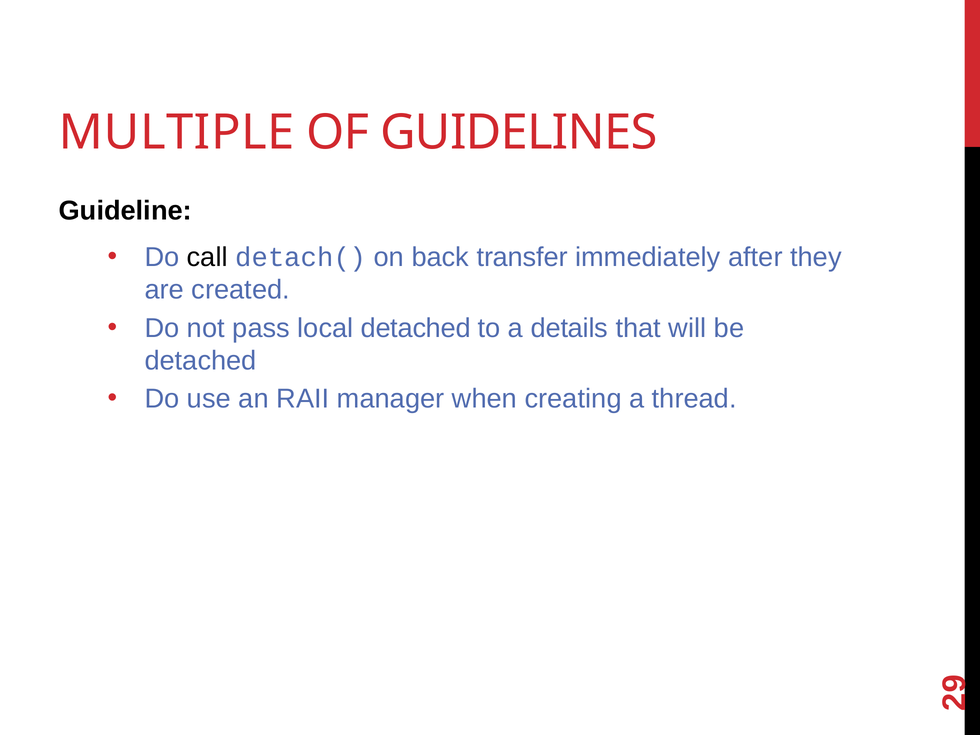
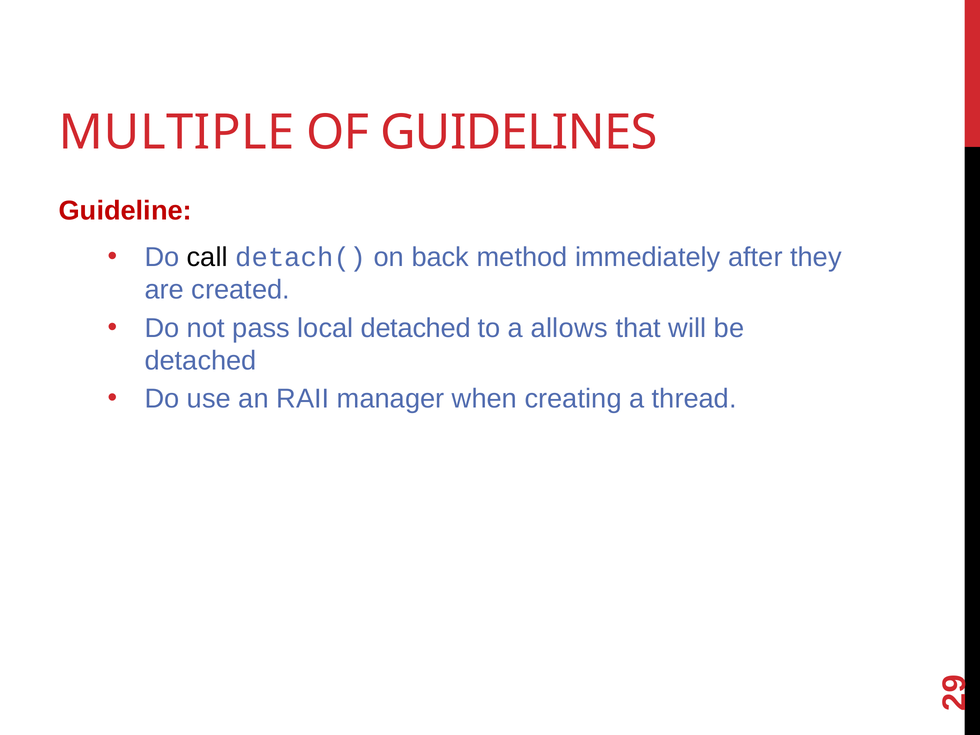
Guideline colour: black -> red (125, 211)
transfer: transfer -> method (522, 257)
details: details -> allows (569, 328)
